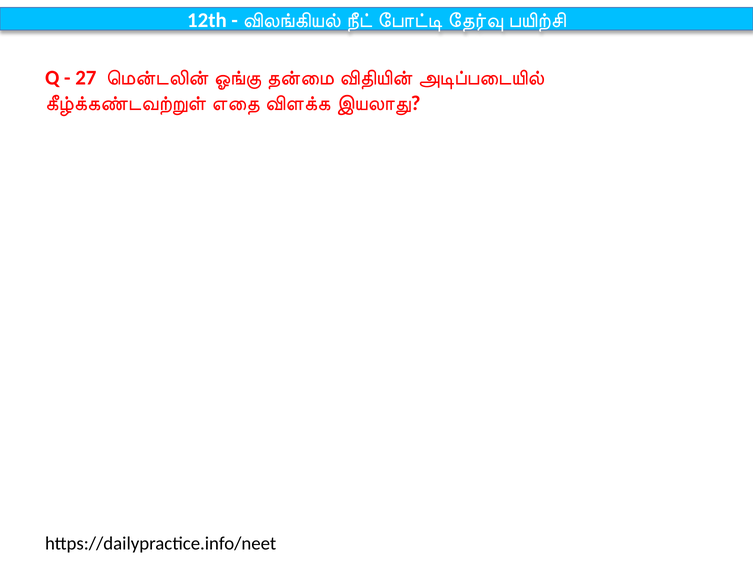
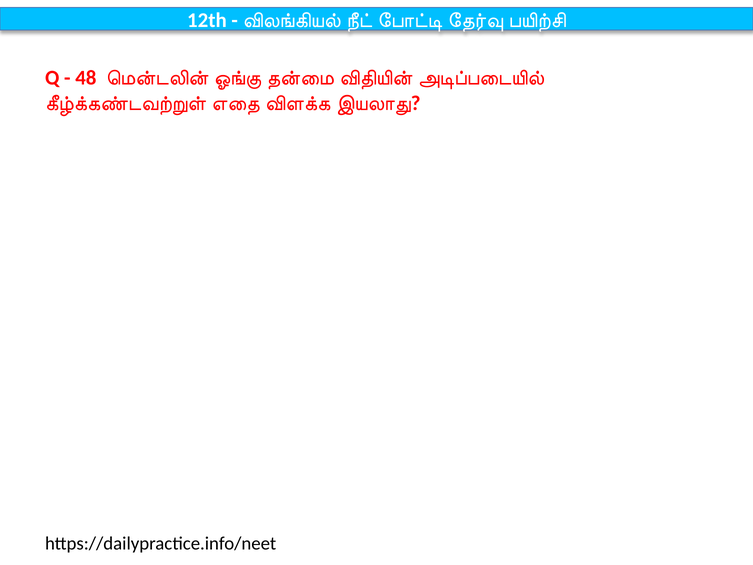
27: 27 -> 48 (86, 78)
